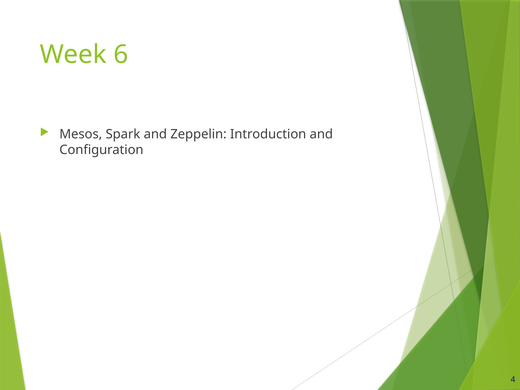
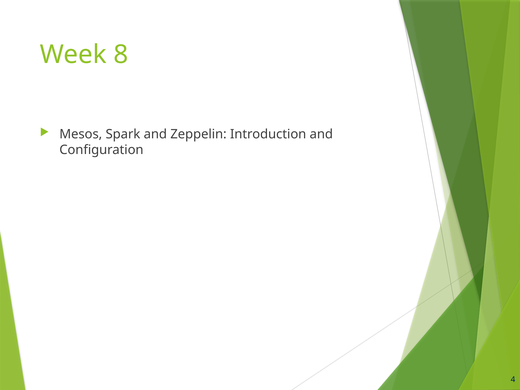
6: 6 -> 8 (121, 55)
